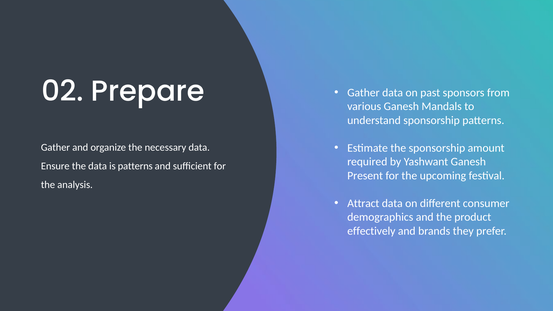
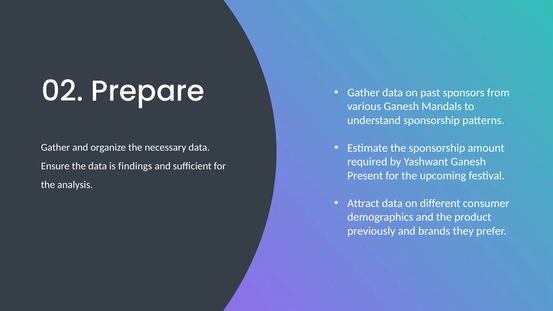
is patterns: patterns -> findings (135, 166)
effectively: effectively -> previously (371, 231)
